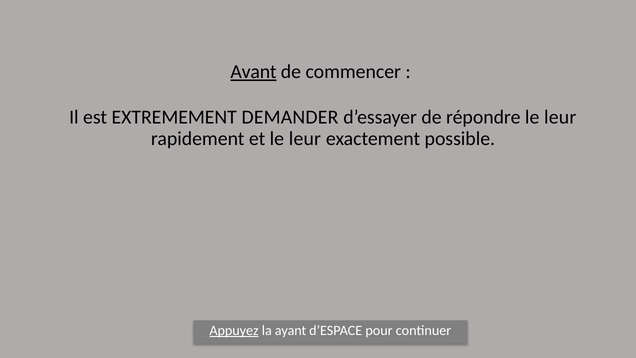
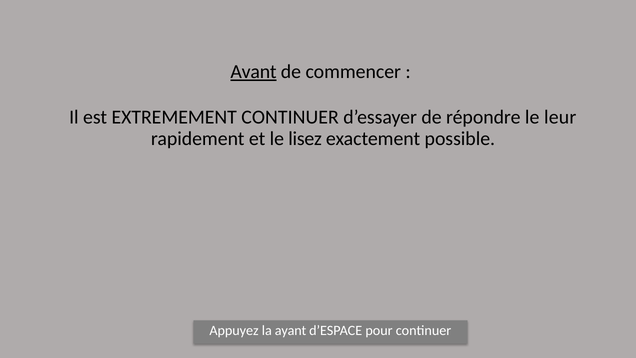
EXTREMEMENT DEMANDER: DEMANDER -> CONTINUER (290, 117)
et le leur: leur -> lisez (305, 138)
Appuyez underline: present -> none (234, 330)
